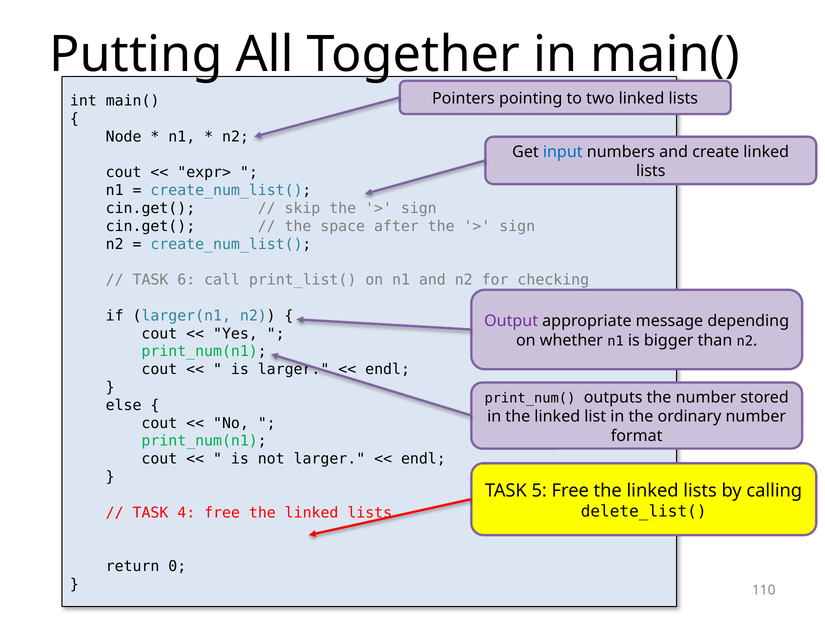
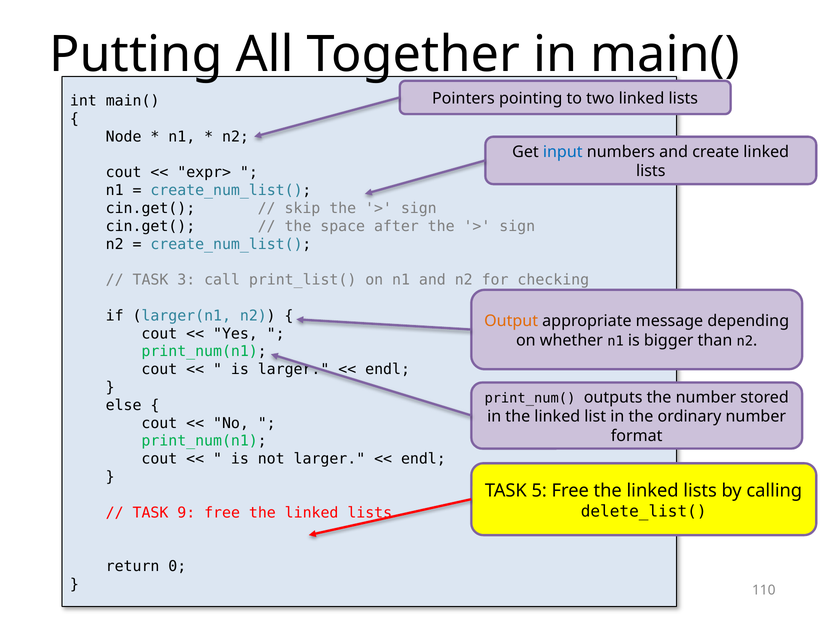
6: 6 -> 3 (186, 280)
Output colour: purple -> orange (511, 321)
4: 4 -> 9 (186, 512)
